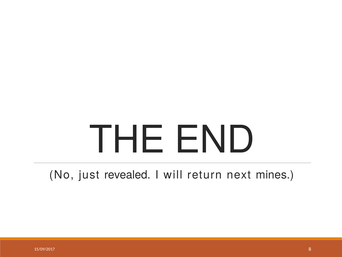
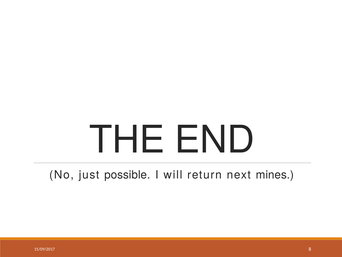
revealed: revealed -> possible (127, 174)
